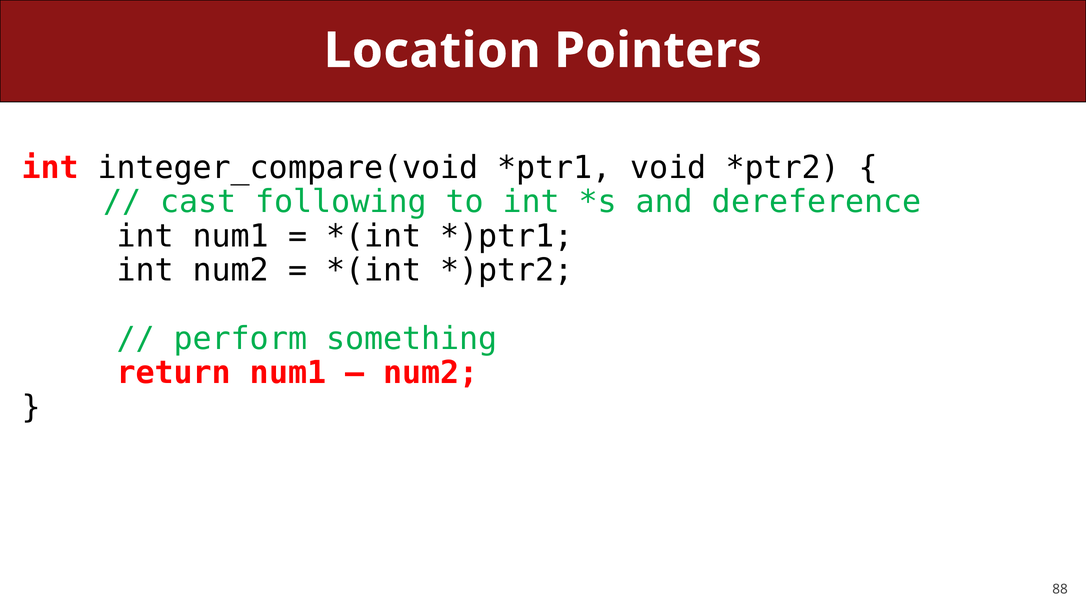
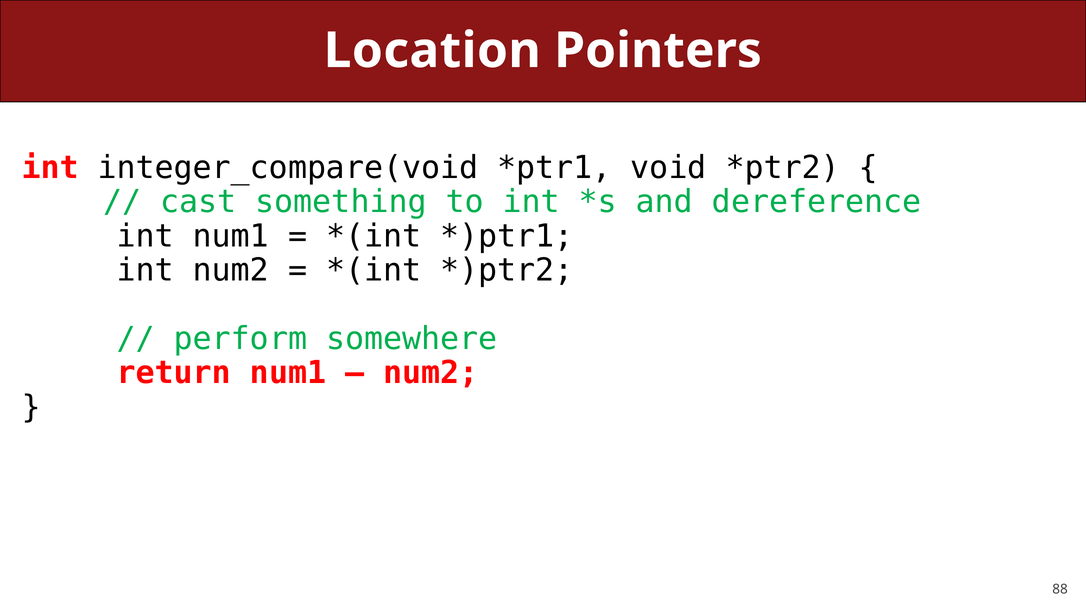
following: following -> something (341, 202)
something: something -> somewhere (412, 339)
